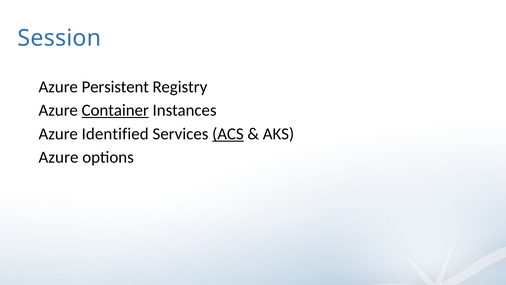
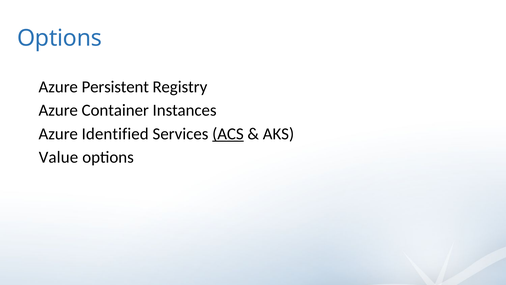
Session: Session -> Options (60, 38)
Container underline: present -> none (115, 110)
Azure: Azure -> Value (58, 157)
